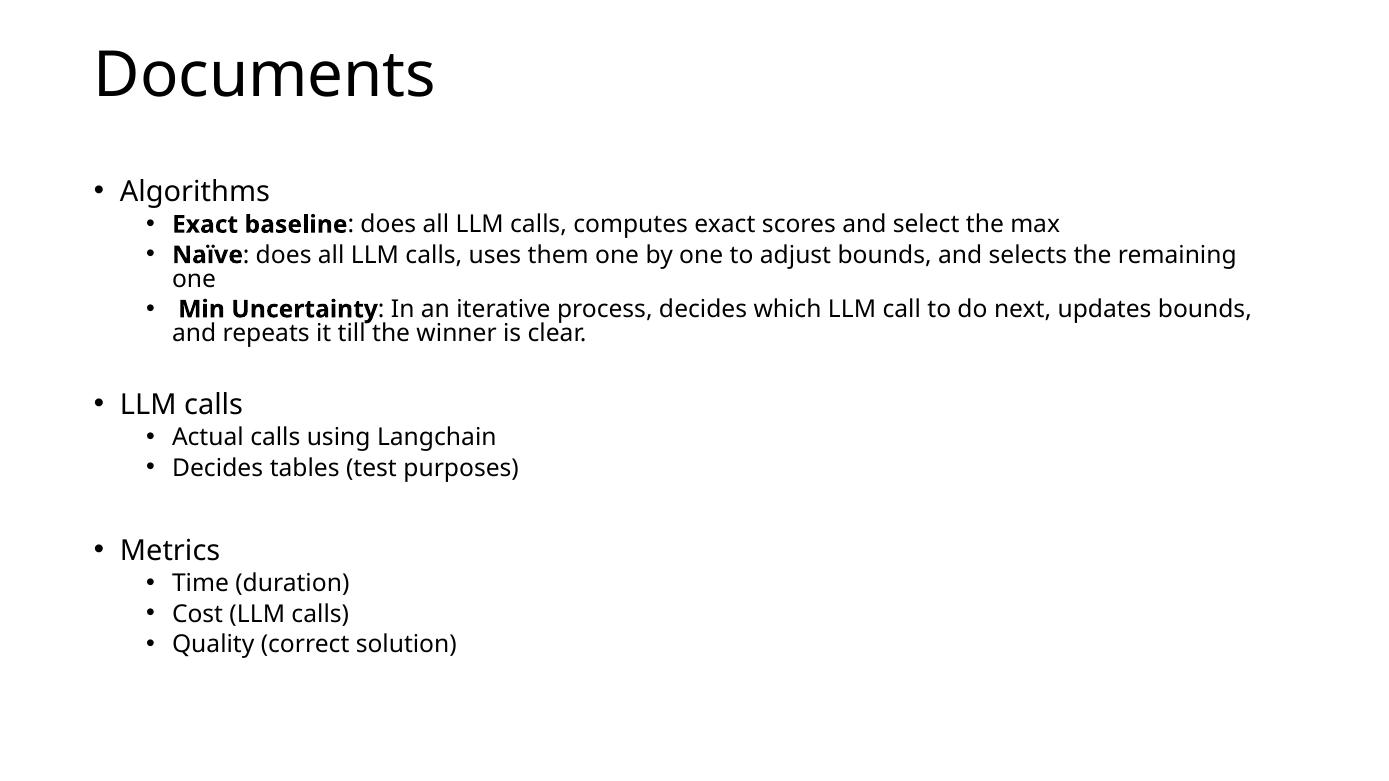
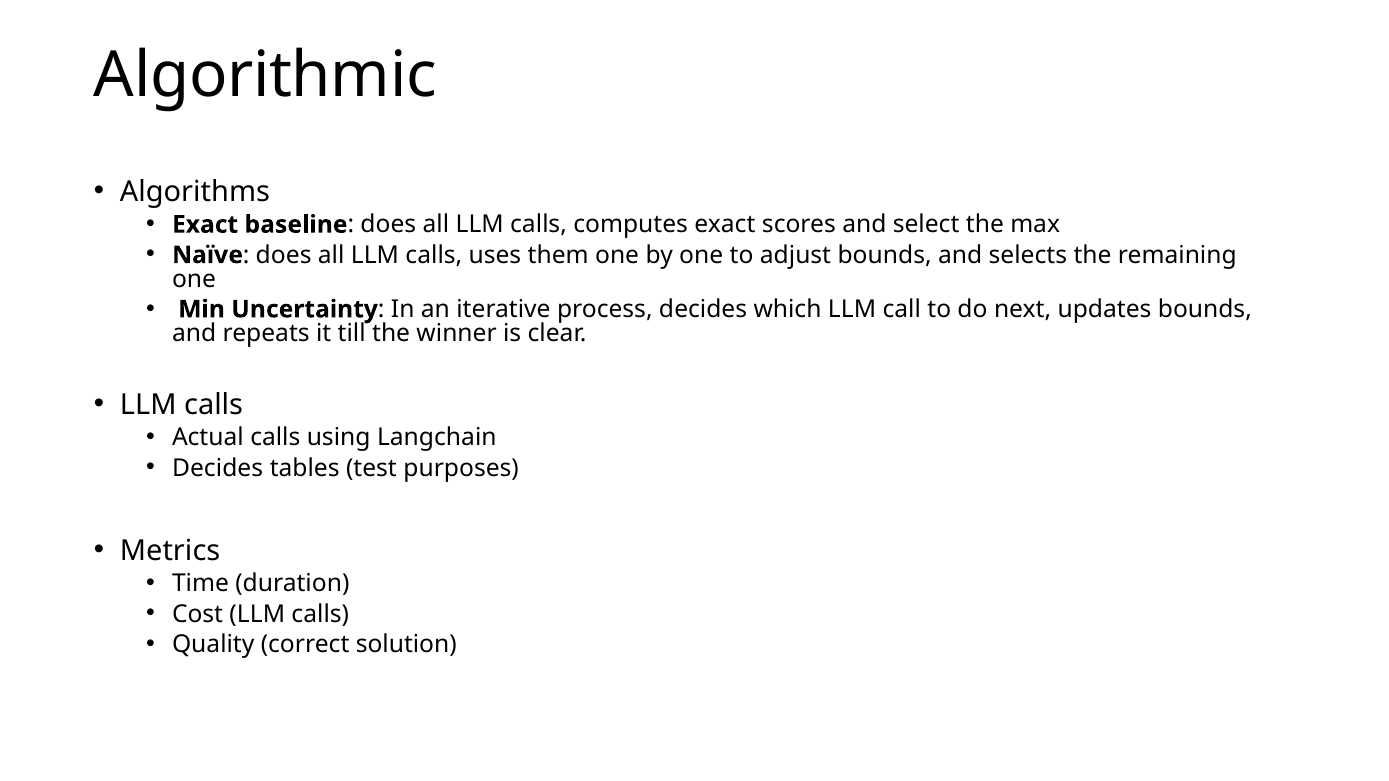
Documents: Documents -> Algorithmic (265, 75)
